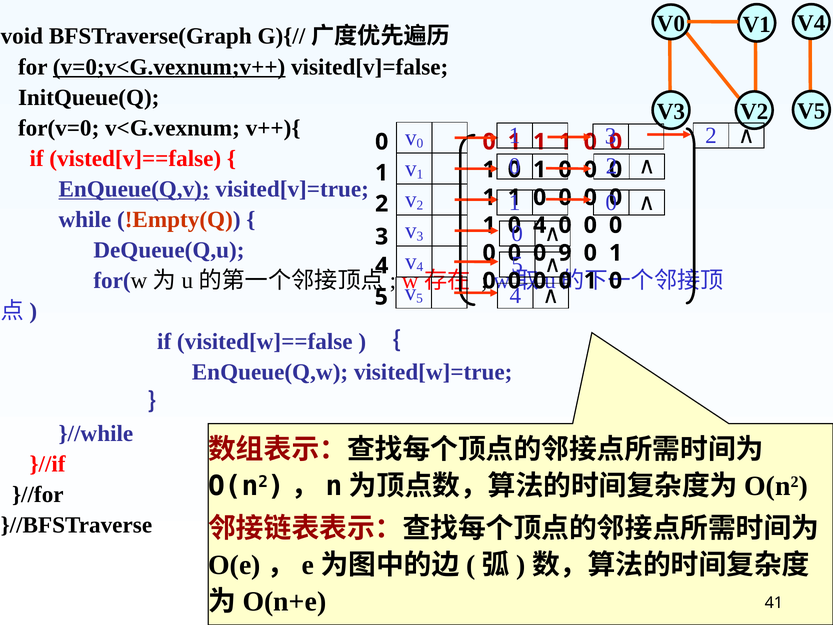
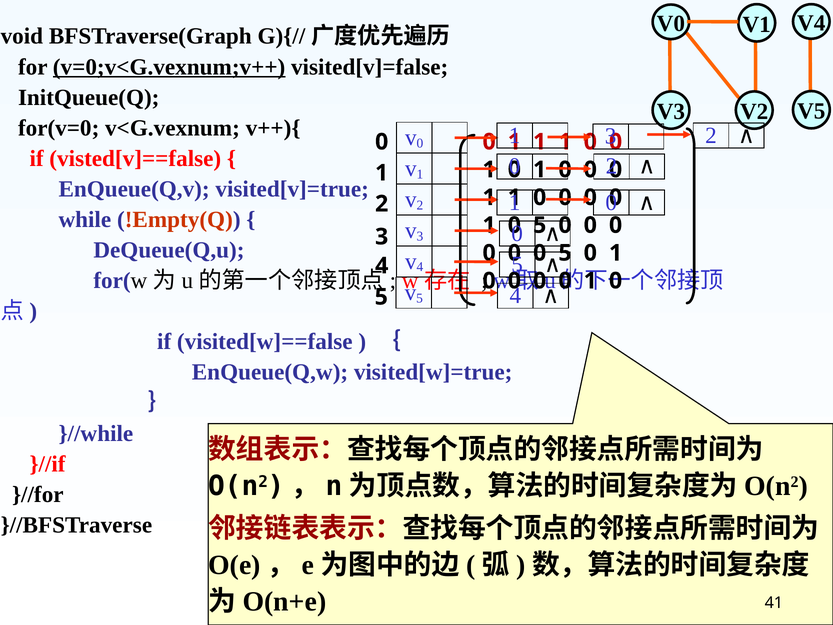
EnQueue(Q,v underline: present -> none (134, 189)
4: 4 -> 5 (540, 225)
9: 9 -> 5 (565, 253)
